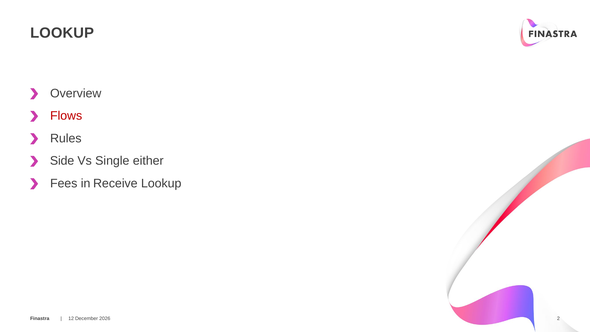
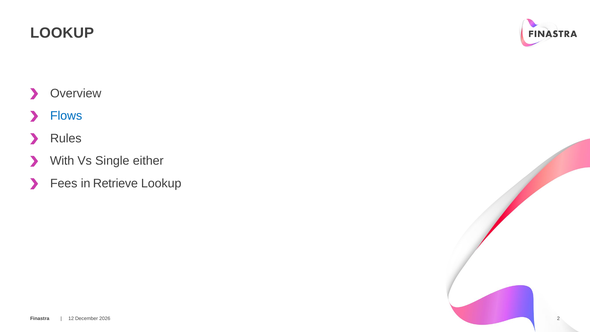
Flows colour: red -> blue (66, 116)
Side: Side -> With (62, 161)
Receive: Receive -> Retrieve (115, 183)
